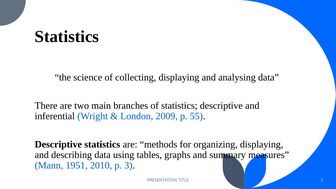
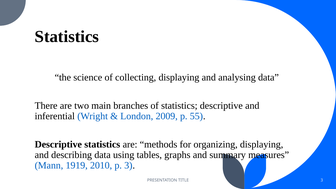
1951: 1951 -> 1919 (77, 165)
